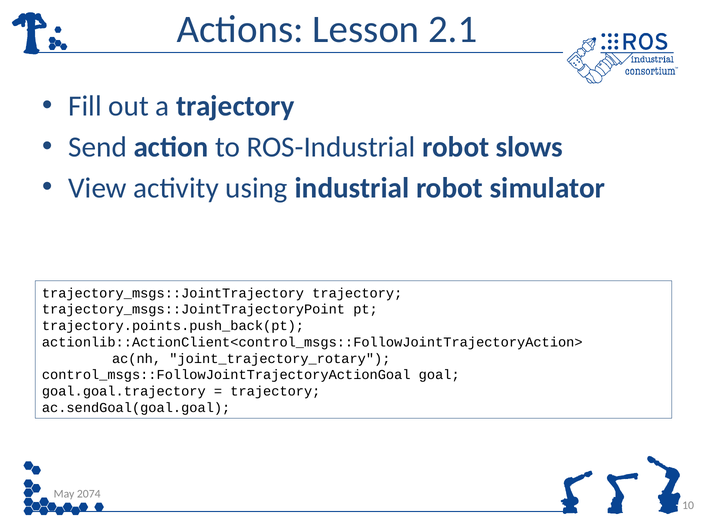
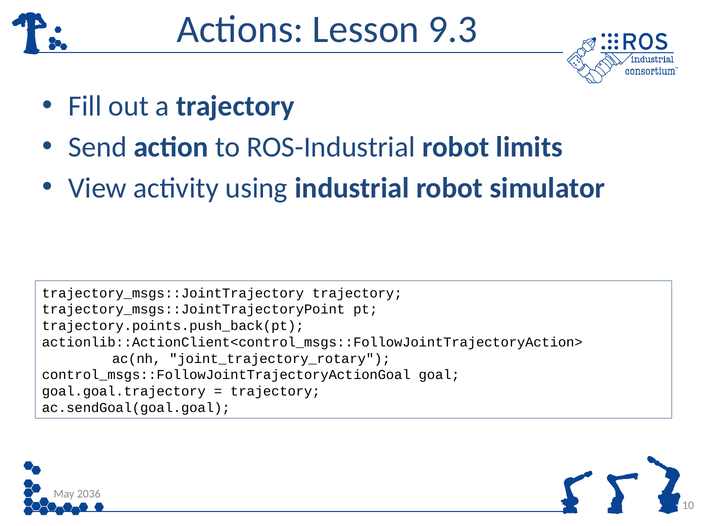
2.1: 2.1 -> 9.3 (453, 30)
slows: slows -> limits (529, 147)
2074: 2074 -> 2036 (89, 494)
